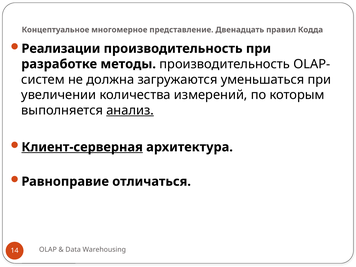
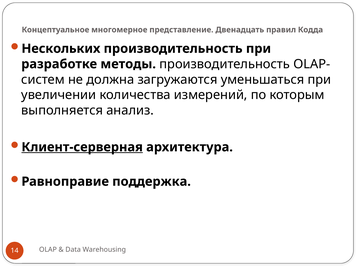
Реализации: Реализации -> Нескольких (61, 49)
анализ underline: present -> none (130, 110)
отличаться: отличаться -> поддержка (152, 182)
